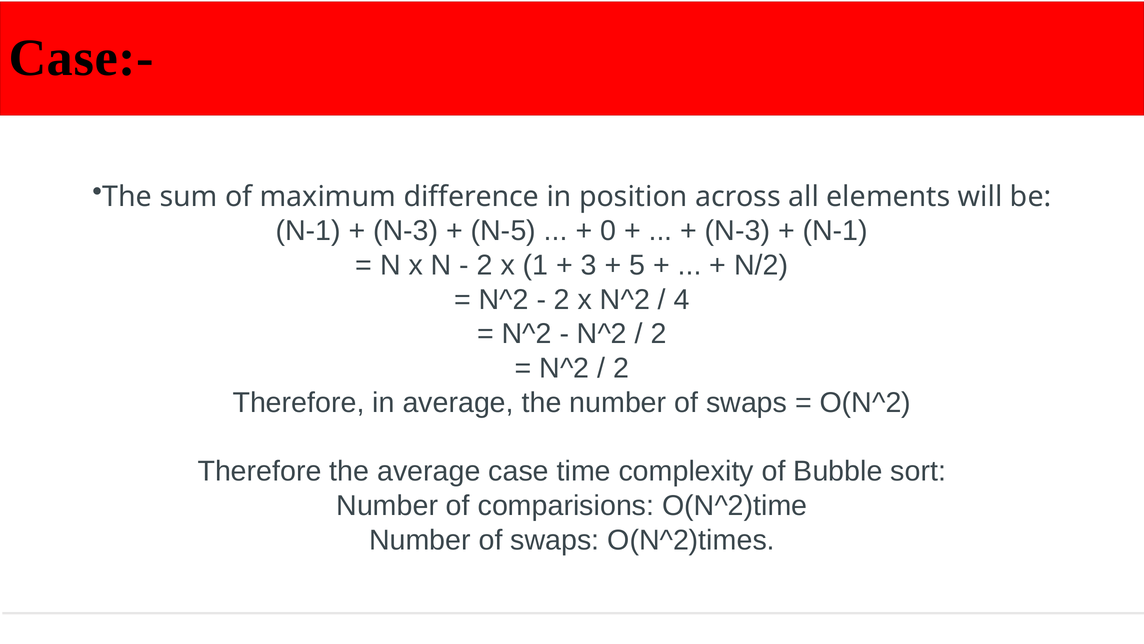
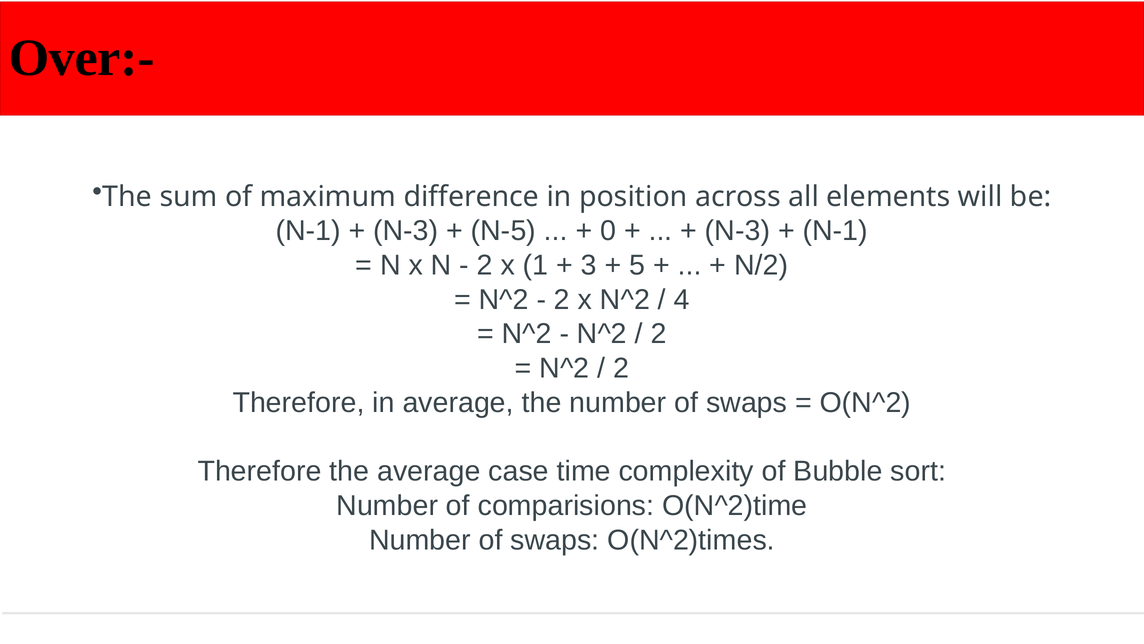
Case:-: Case:- -> Over:- (82, 58)
